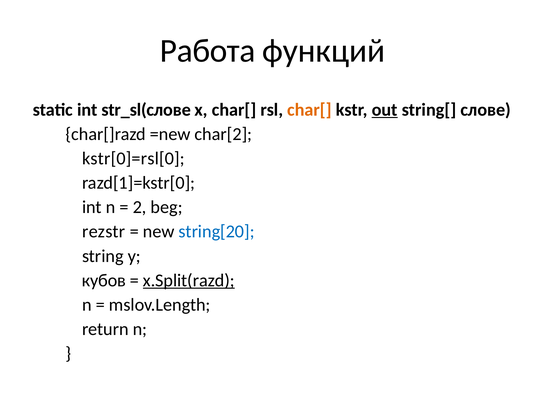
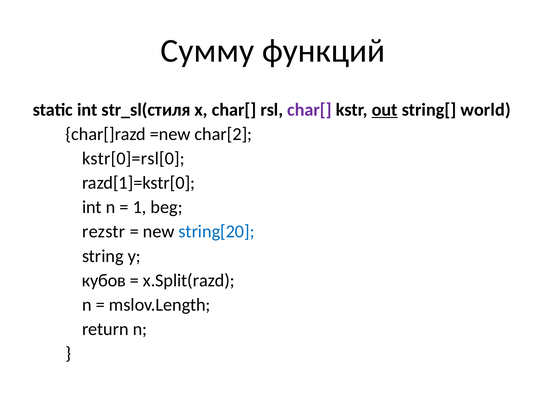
Работа: Работа -> Сумму (207, 51)
str_sl(слове: str_sl(слове -> str_sl(стиля (146, 110)
char[ colour: orange -> purple (309, 110)
слове: слове -> world (486, 110)
2: 2 -> 1 (140, 207)
x.Split(razd underline: present -> none (189, 280)
